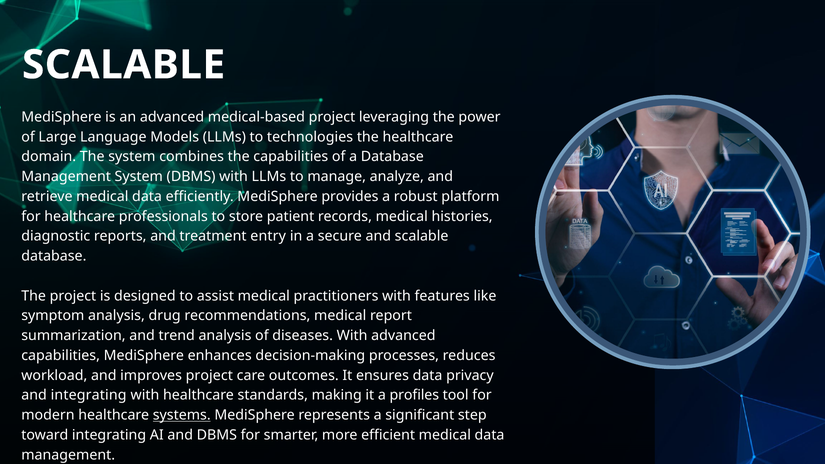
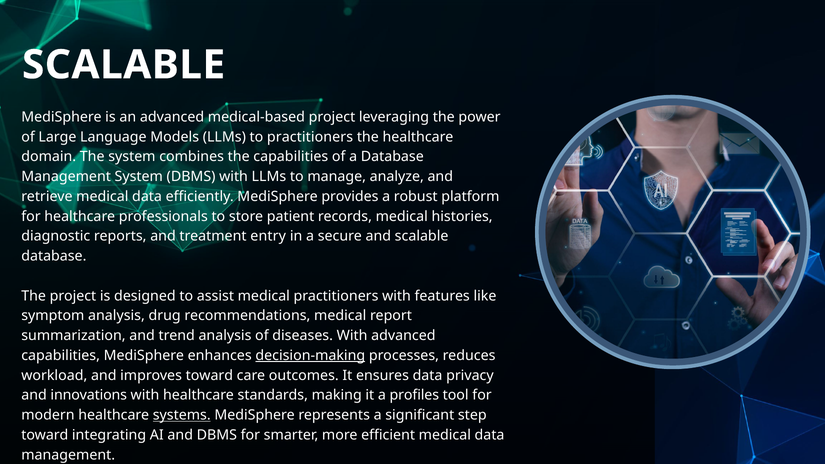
to technologies: technologies -> practitioners (310, 137)
decision-making underline: none -> present (310, 356)
improves project: project -> toward (209, 375)
and integrating: integrating -> innovations (89, 395)
